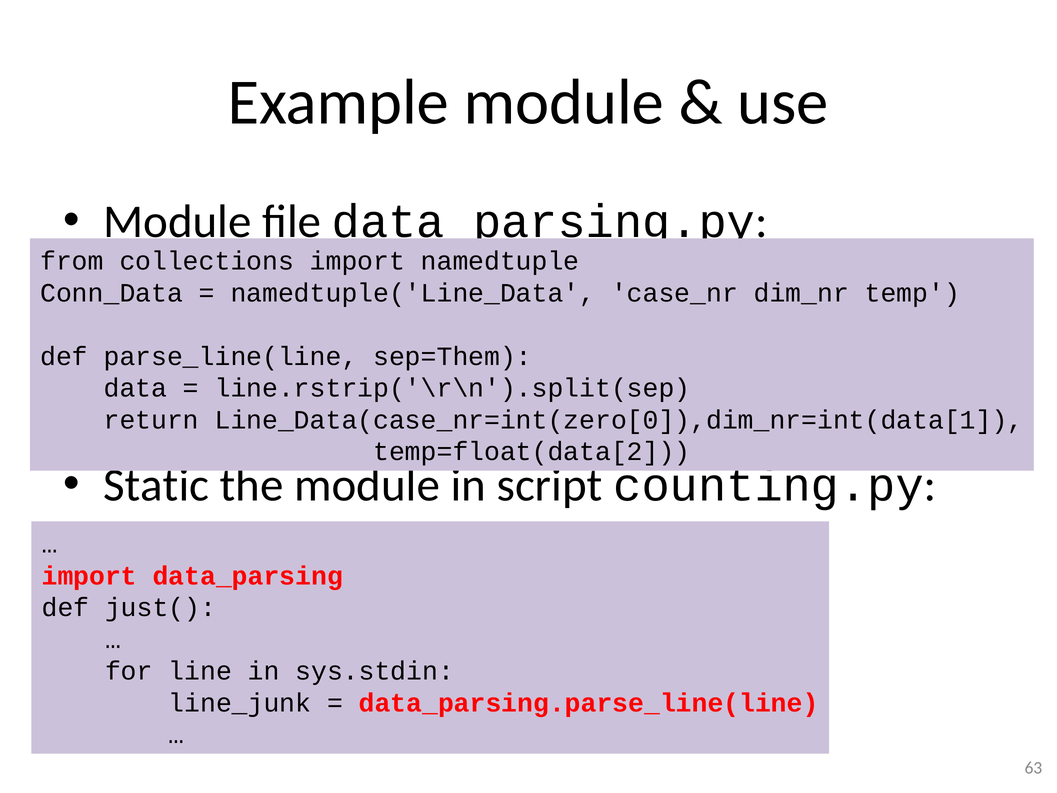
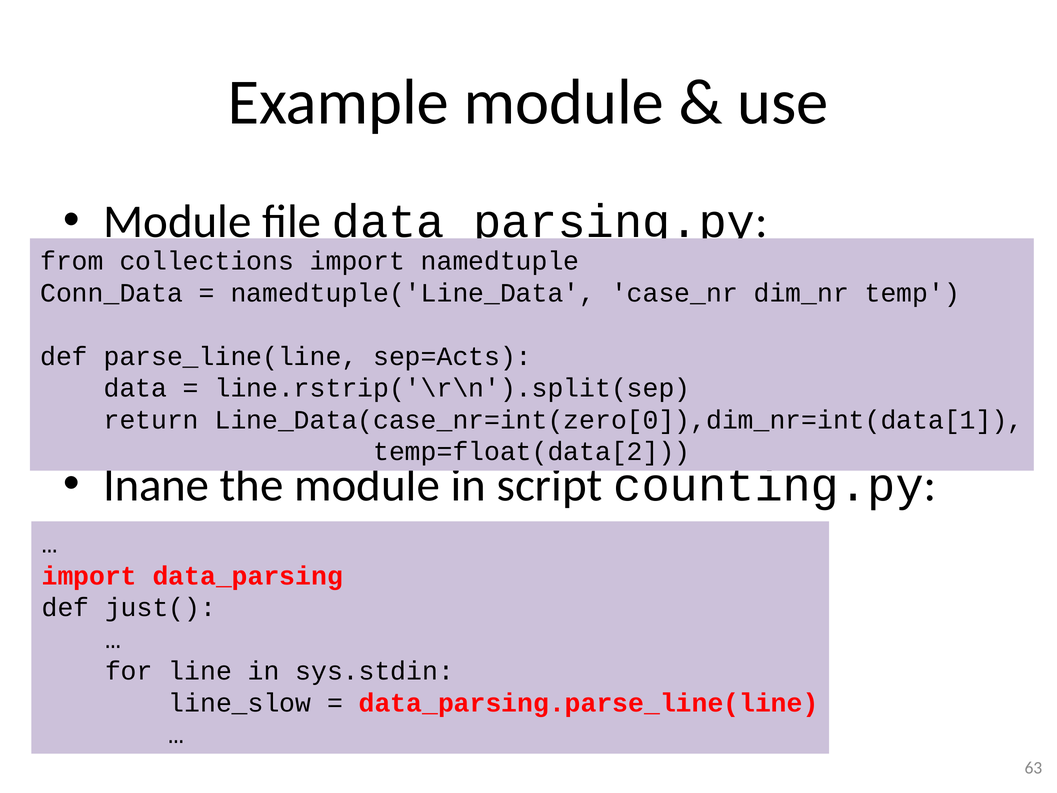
sep=Them: sep=Them -> sep=Acts (453, 356)
Static: Static -> Inane (156, 485)
line_junk: line_junk -> line_slow (240, 703)
